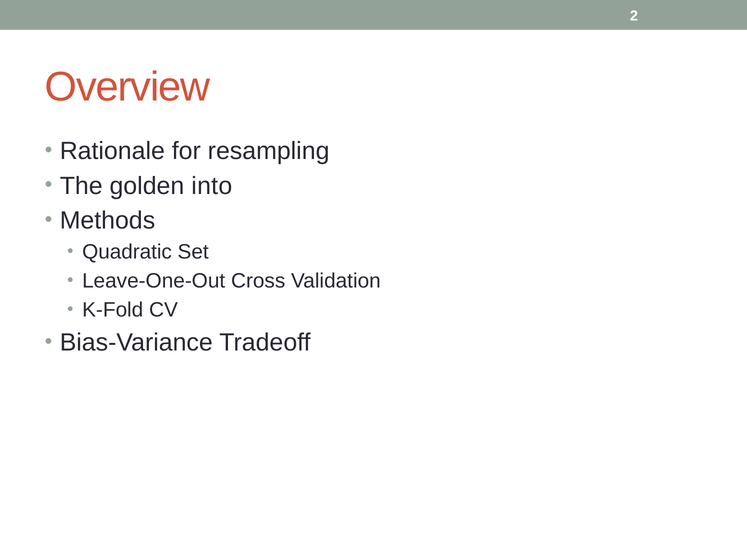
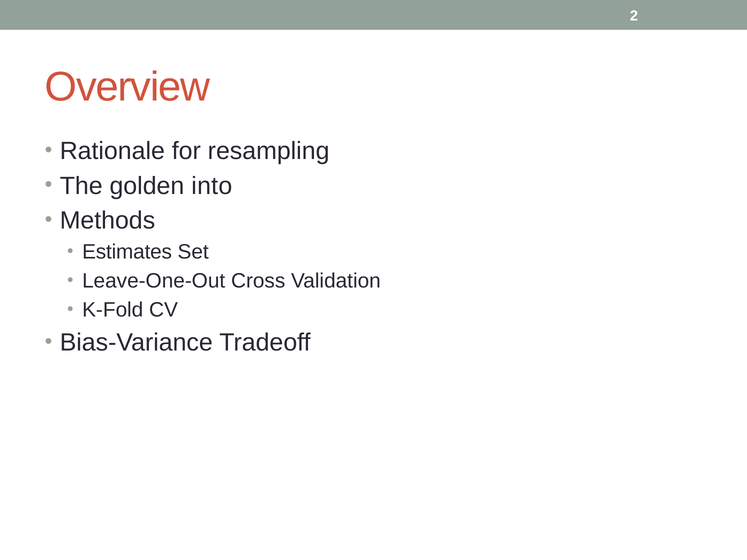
Quadratic: Quadratic -> Estimates (127, 252)
